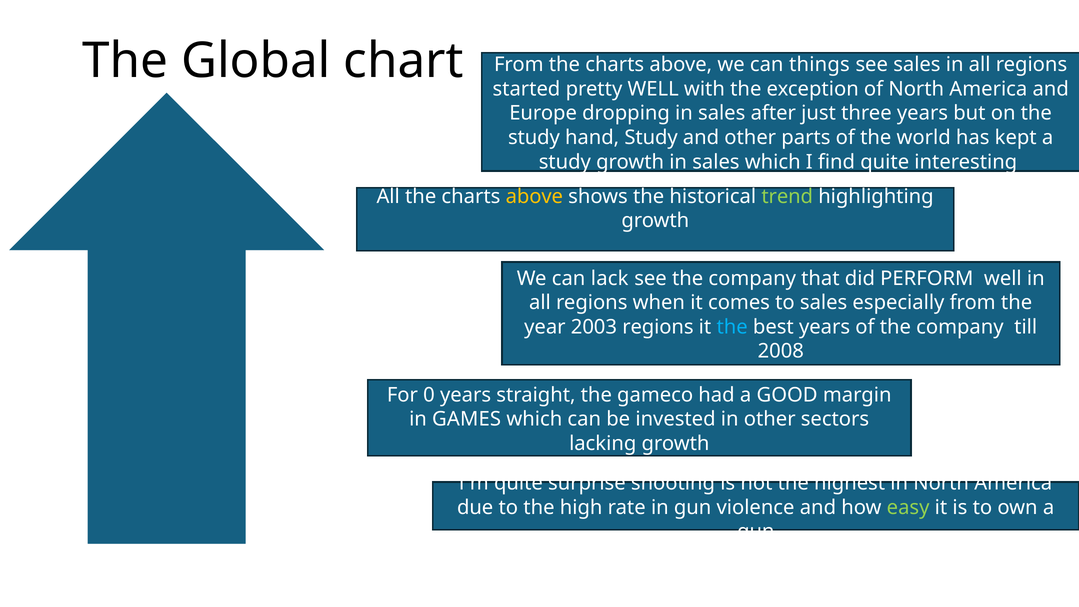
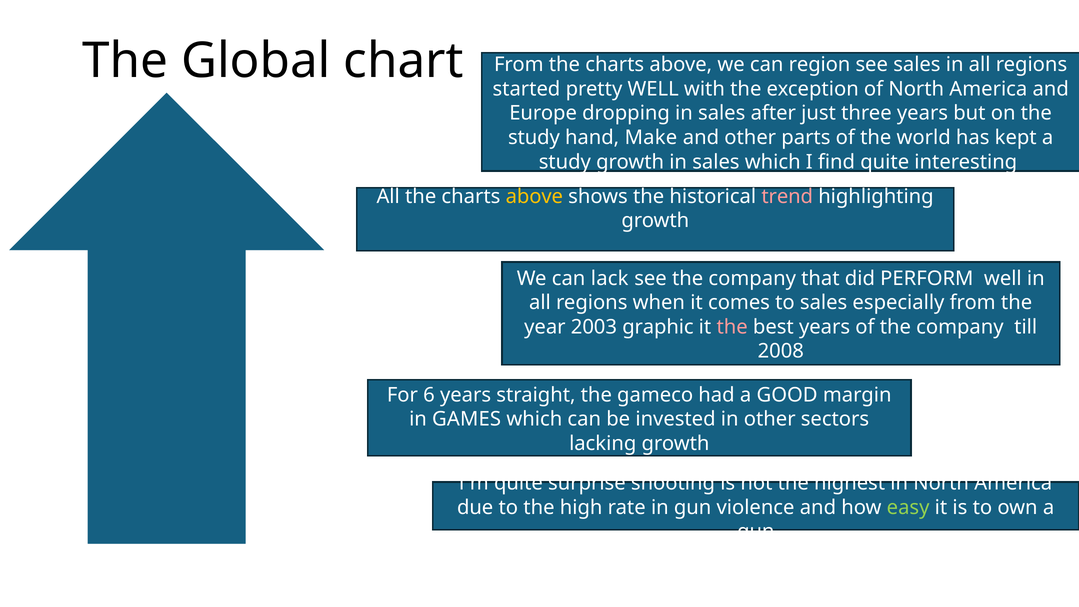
things: things -> region (820, 65)
hand Study: Study -> Make (651, 138)
trend colour: light green -> pink (787, 196)
2003 regions: regions -> graphic (658, 327)
the colour: light blue -> pink (732, 327)
0: 0 -> 6 (429, 395)
